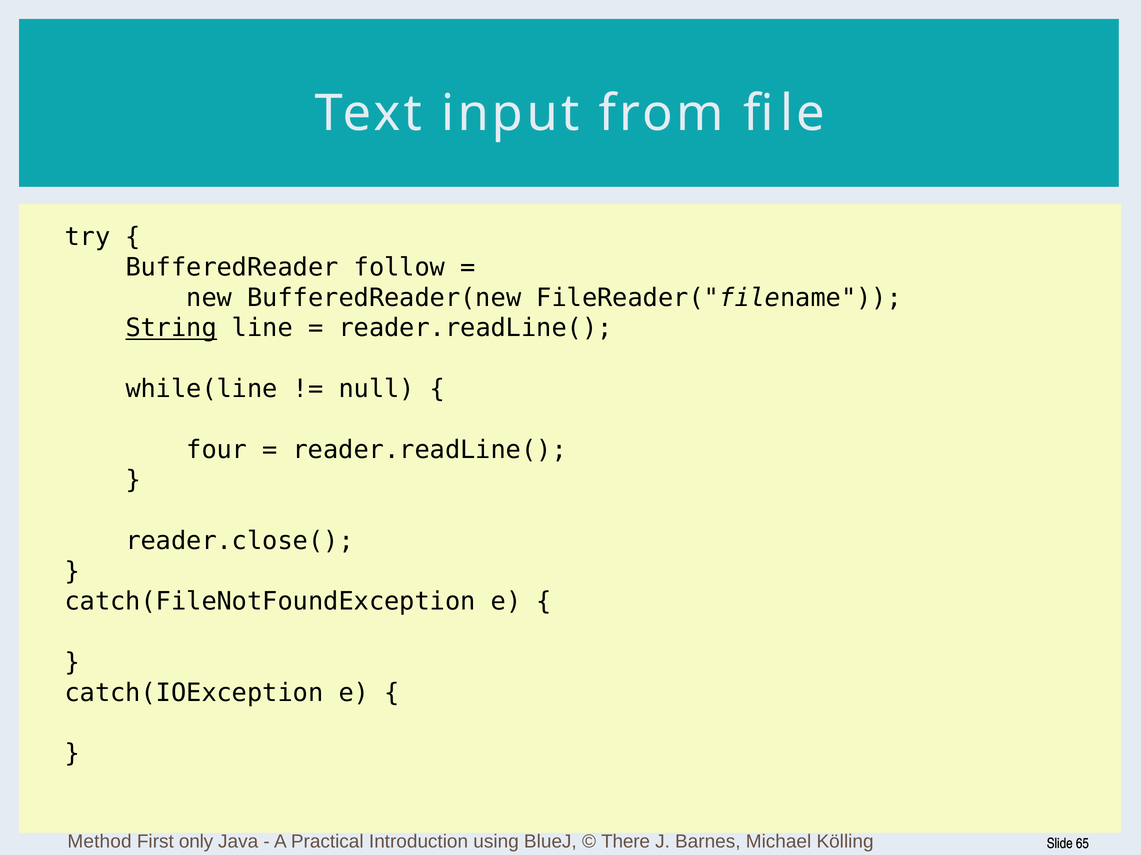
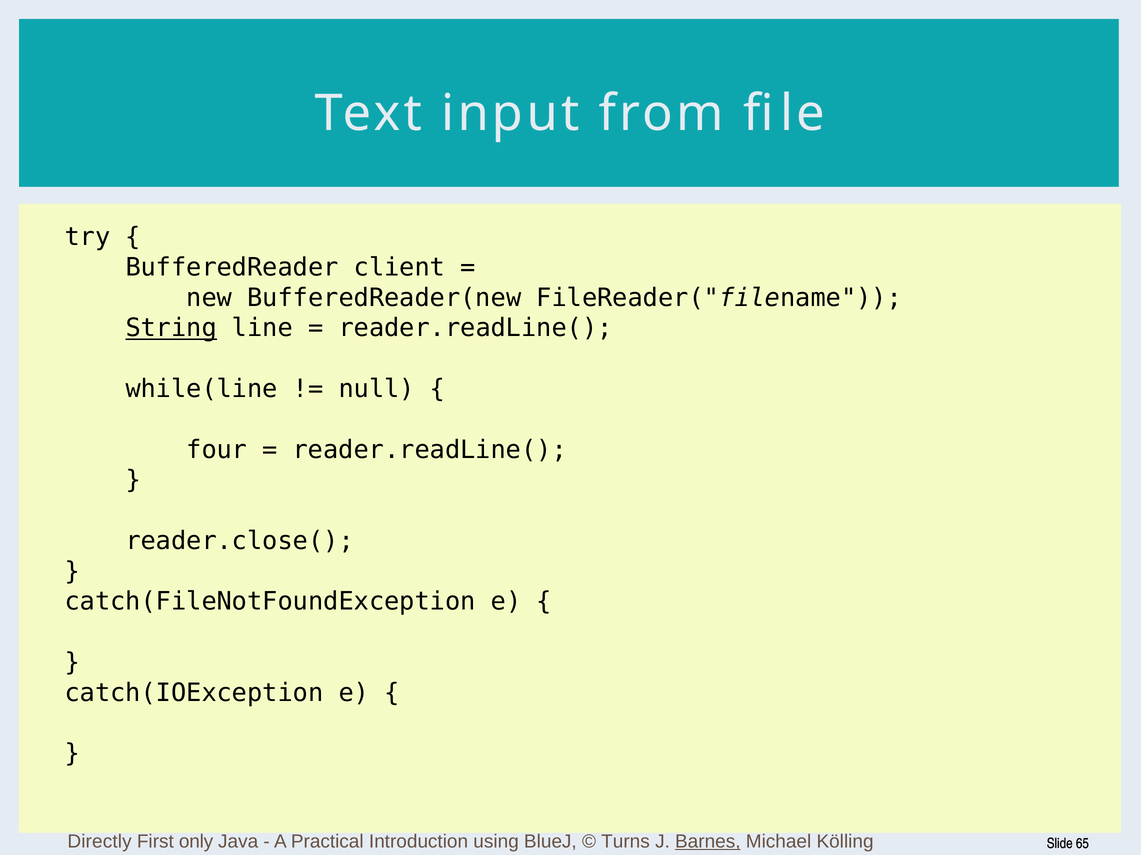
follow: follow -> client (399, 268)
Method: Method -> Directly (100, 842)
There: There -> Turns (626, 842)
Barnes underline: none -> present (708, 842)
